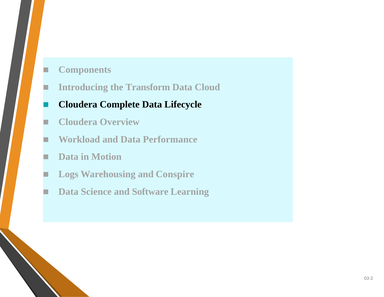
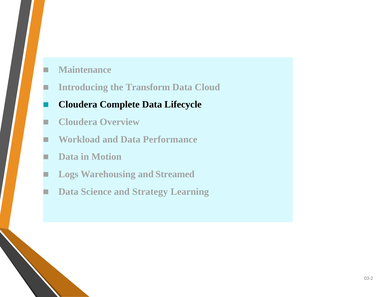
Components: Components -> Maintenance (85, 70)
Conspire: Conspire -> Streamed (175, 174)
Software: Software -> Strategy (150, 191)
